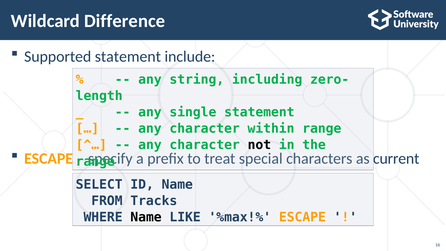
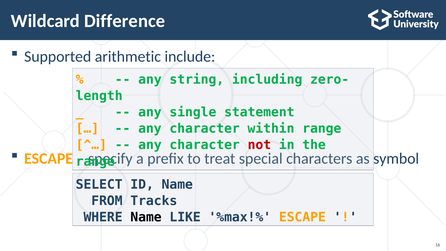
Supported statement: statement -> arithmetic (128, 57)
not colour: black -> red (259, 145)
current: current -> symbol (396, 158)
